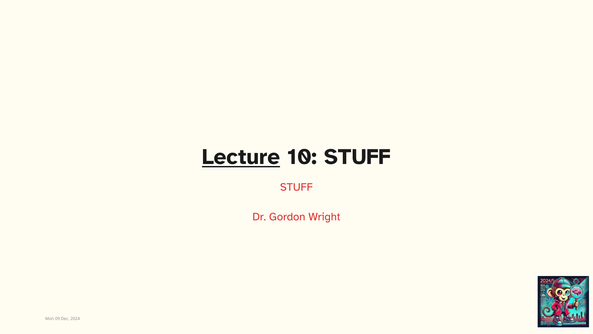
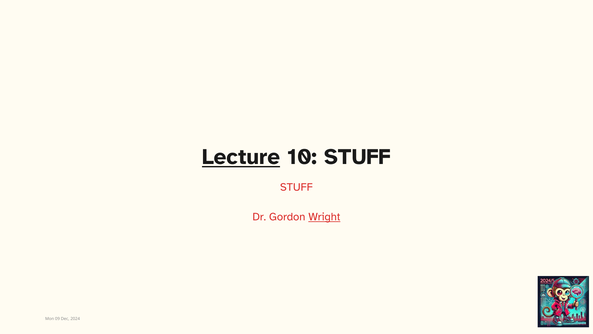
Wright underline: none -> present (324, 216)
